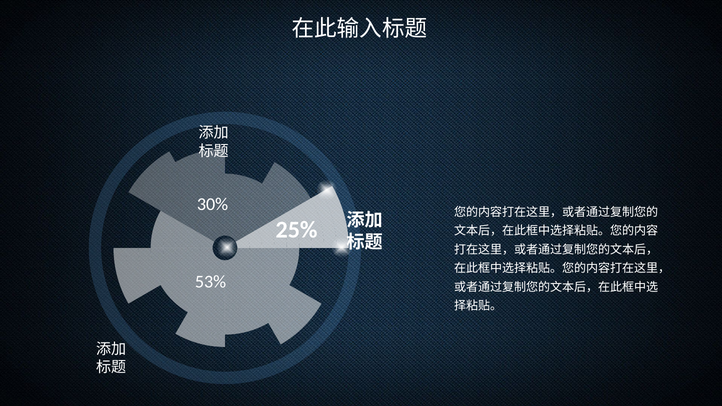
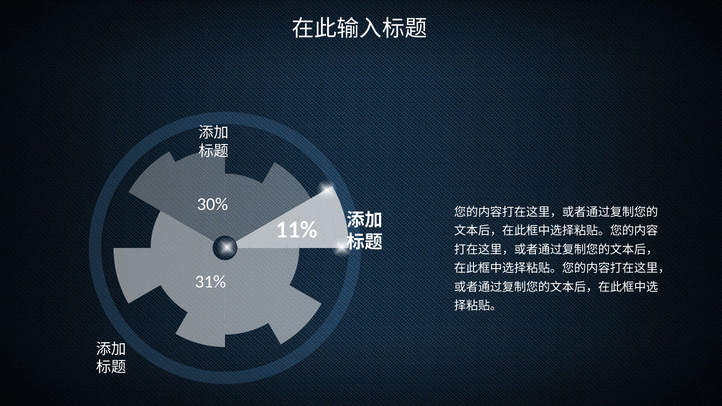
25%: 25% -> 11% (297, 230)
53%: 53% -> 31% (211, 282)
